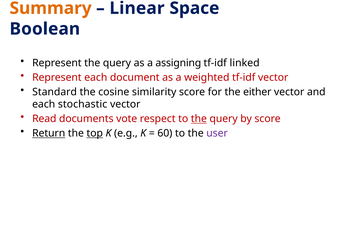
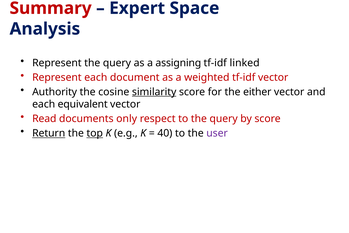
Summary colour: orange -> red (51, 8)
Linear: Linear -> Expert (137, 8)
Boolean: Boolean -> Analysis (45, 29)
Standard: Standard -> Authority (55, 92)
similarity underline: none -> present (154, 92)
stochastic: stochastic -> equivalent (83, 104)
vote: vote -> only (127, 119)
the underline: present -> none (199, 119)
60: 60 -> 40 (165, 133)
